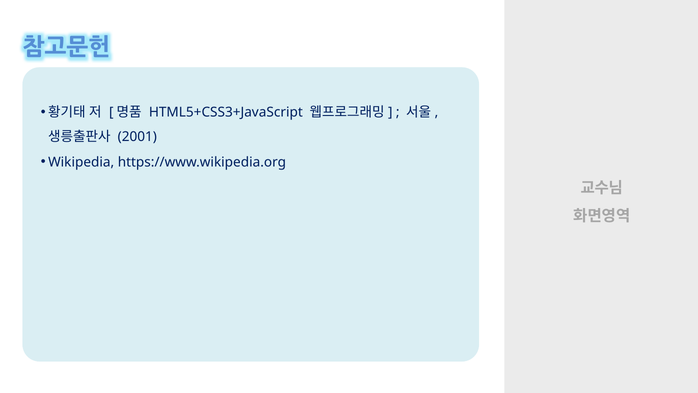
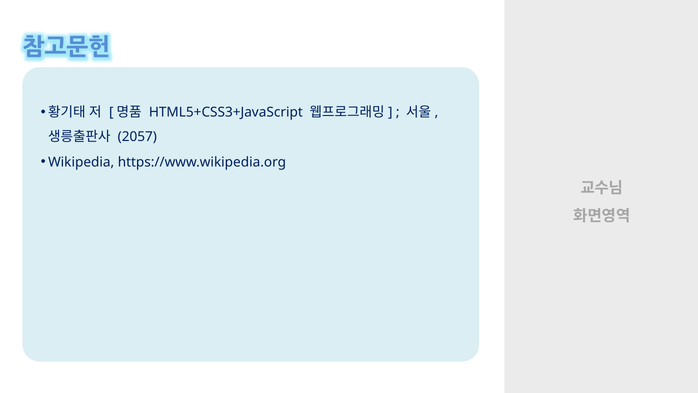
2001: 2001 -> 2057 (137, 137)
